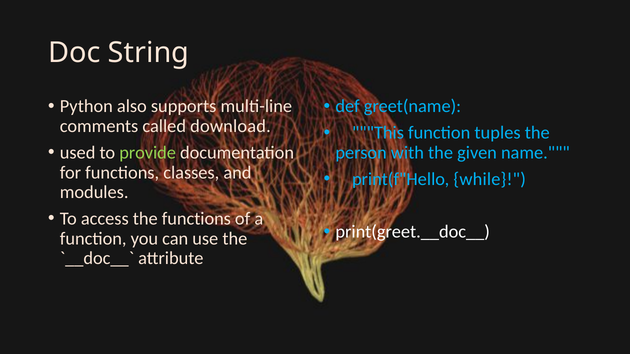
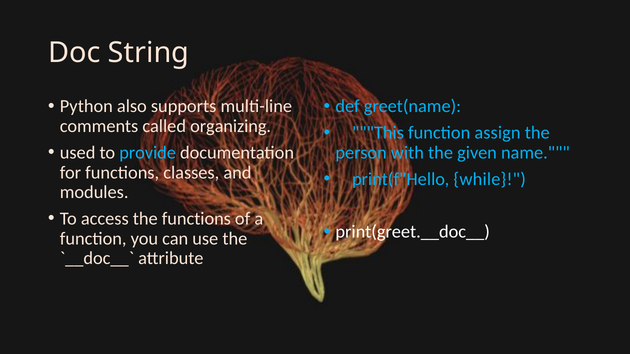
download: download -> organizing (231, 126)
tuples: tuples -> assign (497, 133)
provide colour: light green -> light blue (148, 153)
